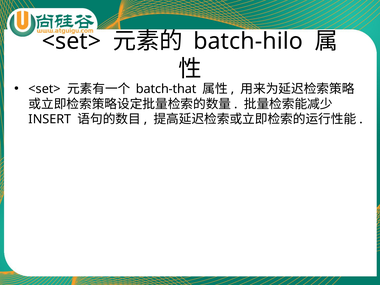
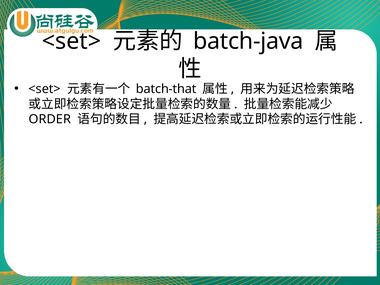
batch-hilo: batch-hilo -> batch-java (248, 41)
INSERT: INSERT -> ORDER (50, 119)
